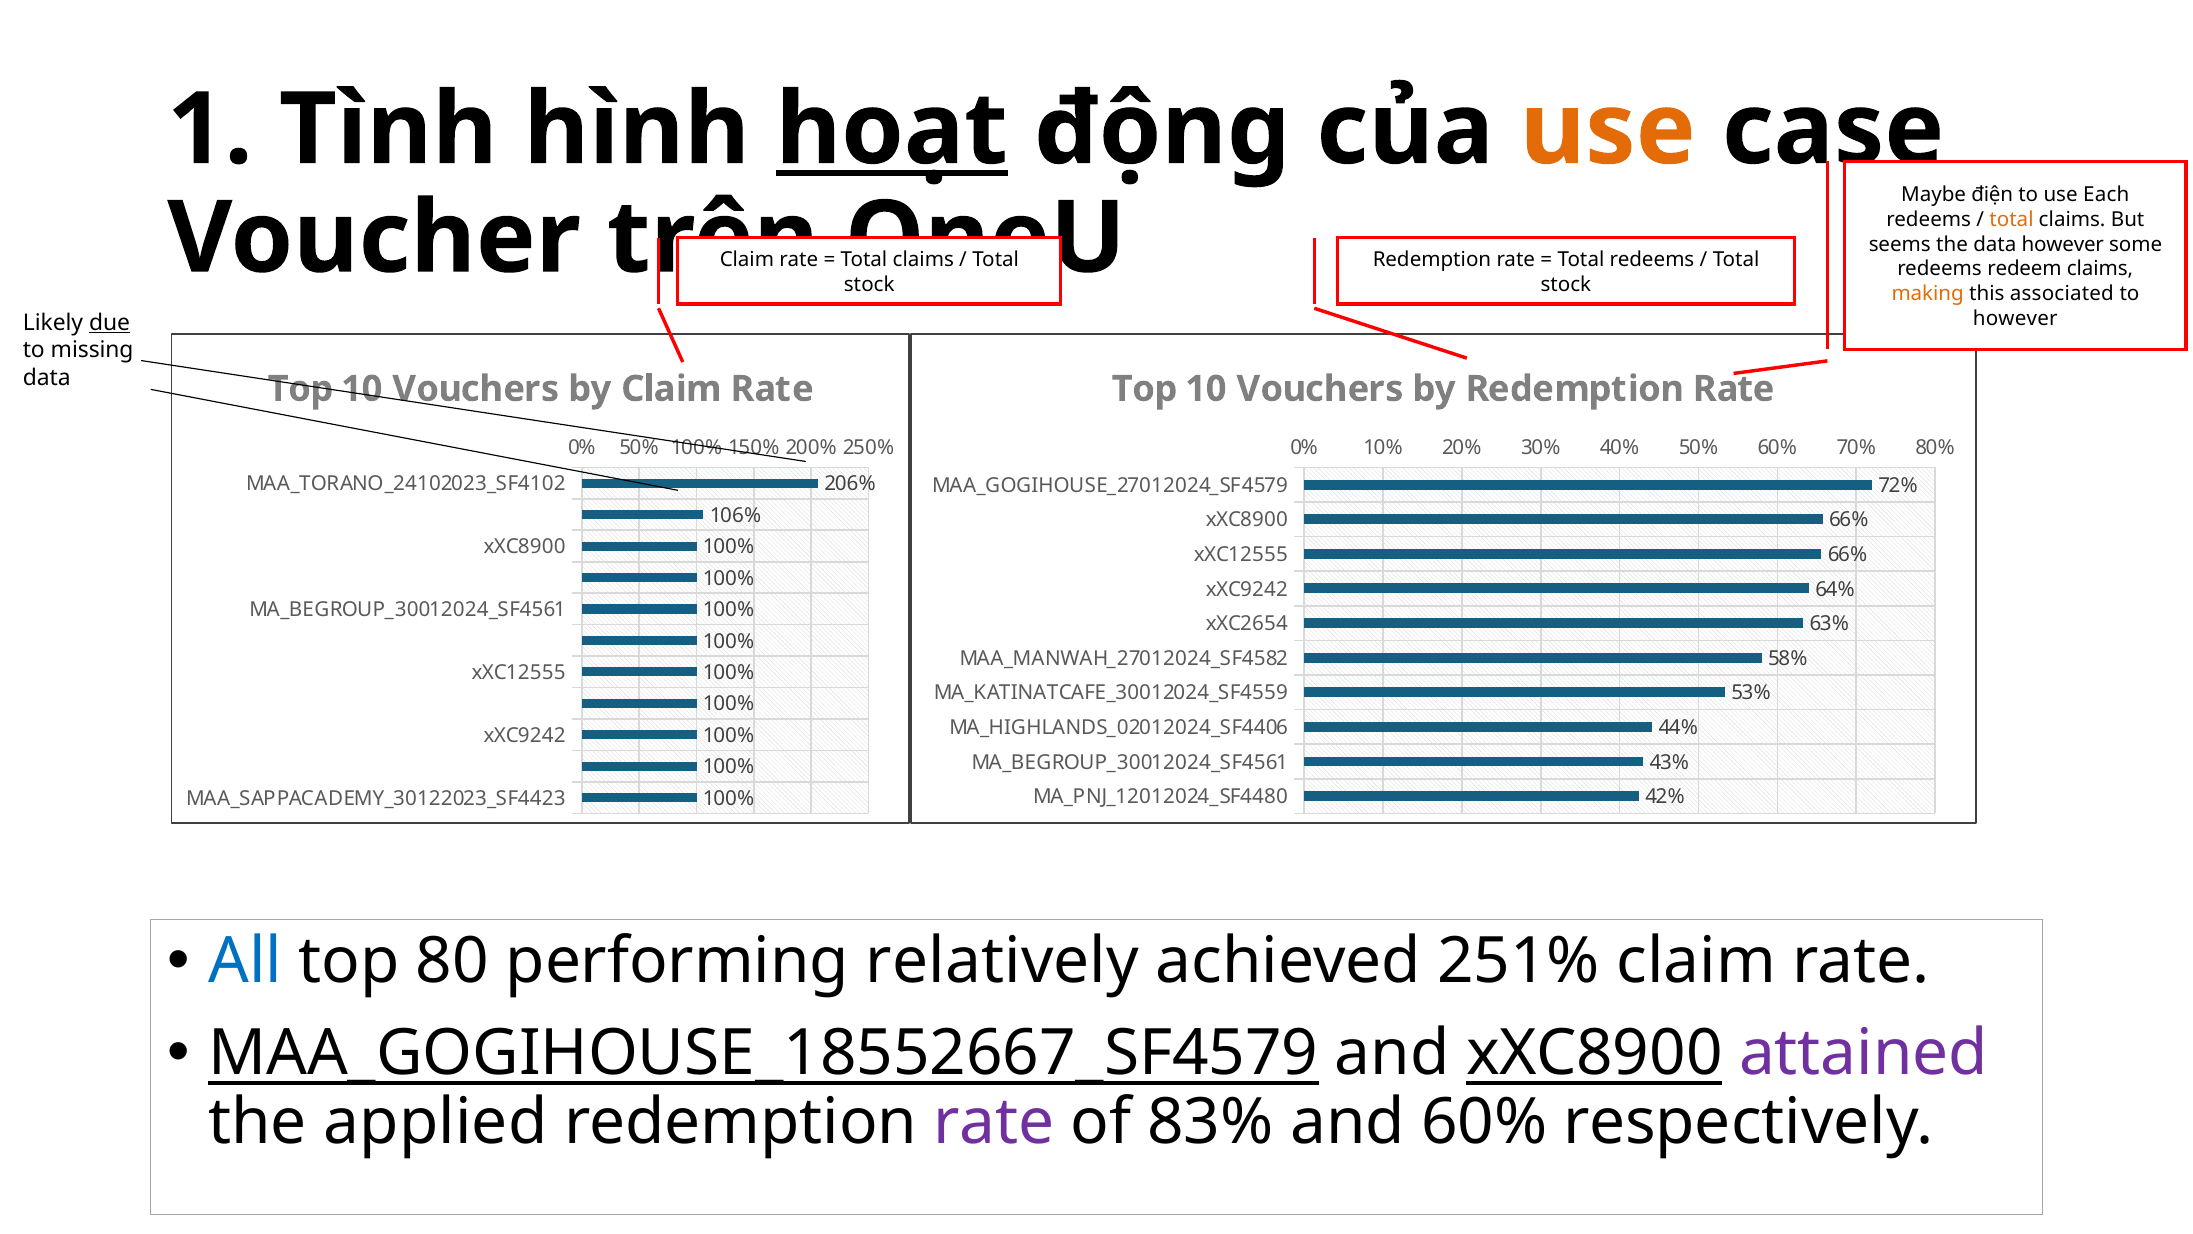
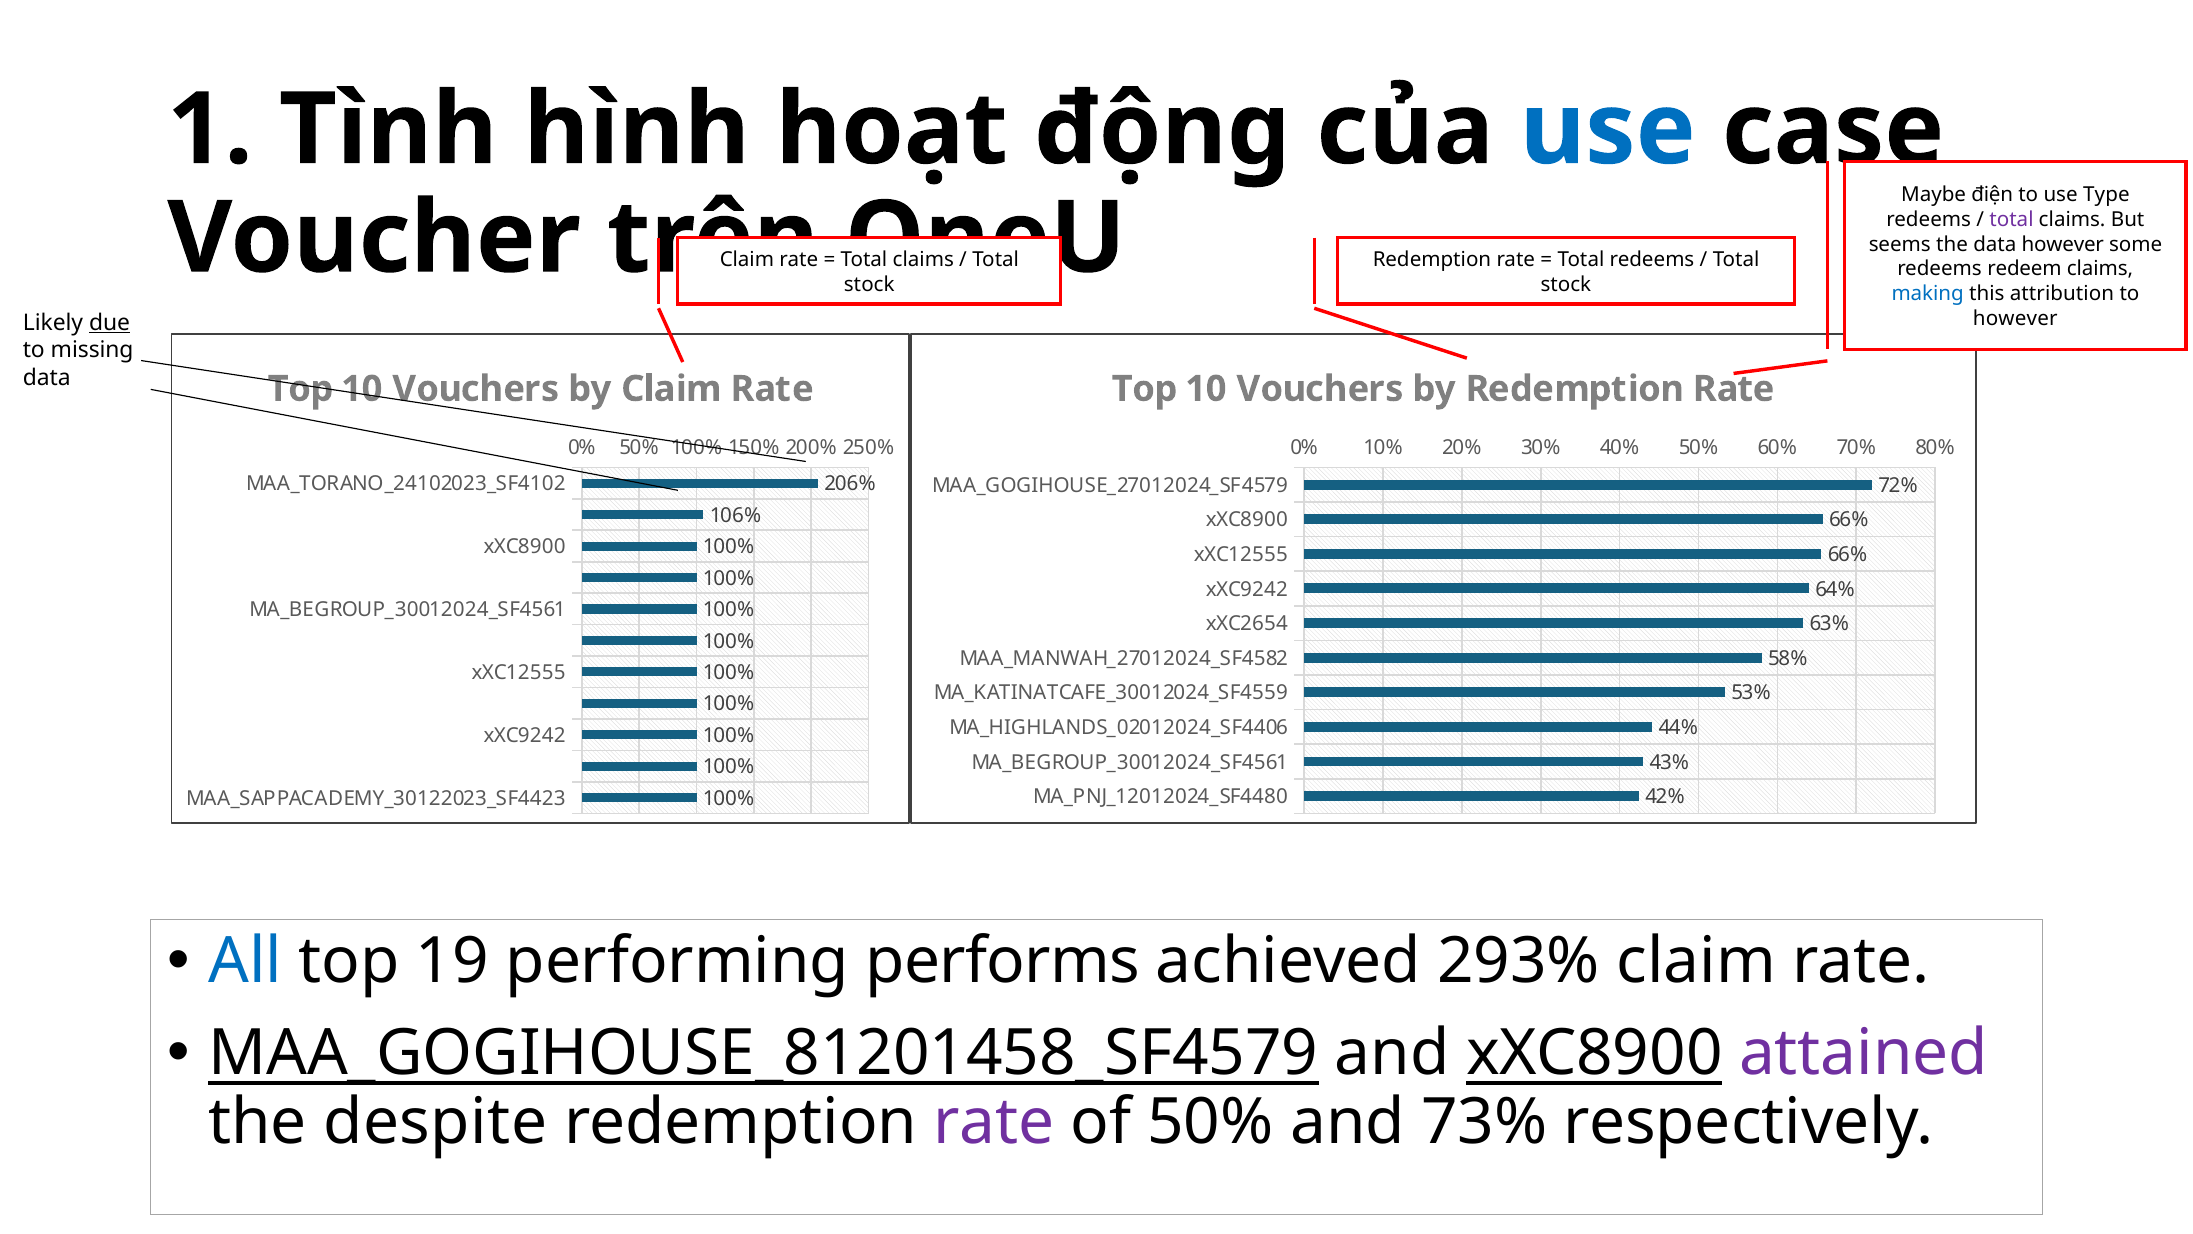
hoạt underline: present -> none (892, 130)
use colour: orange -> blue (1608, 130)
Each: Each -> Type (2106, 195)
total colour: orange -> purple (2011, 220)
making colour: orange -> blue (1928, 294)
associated: associated -> attribution (2062, 294)
80: 80 -> 19 (453, 961)
relatively: relatively -> performs (1003, 961)
251%: 251% -> 293% (1519, 961)
MAA_GOGIHOUSE_18552667_SF4579: MAA_GOGIHOUSE_18552667_SF4579 -> MAA_GOGIHOUSE_81201458_SF4579 (763, 1053)
applied: applied -> despite (435, 1122)
of 83%: 83% -> 50% (1211, 1122)
and 60%: 60% -> 73% (1484, 1122)
